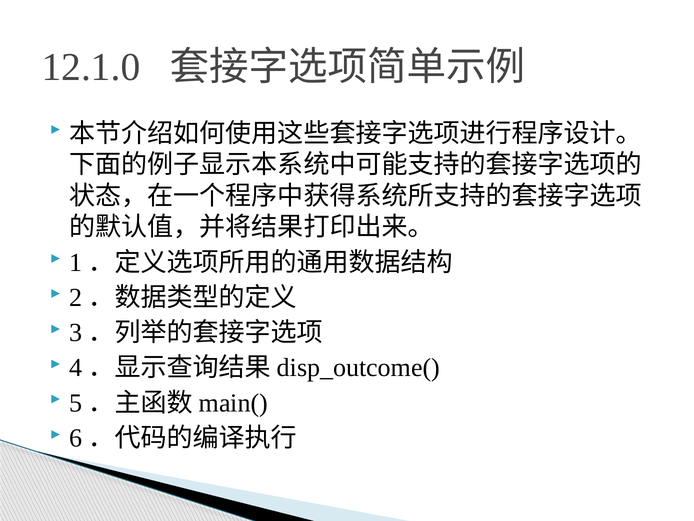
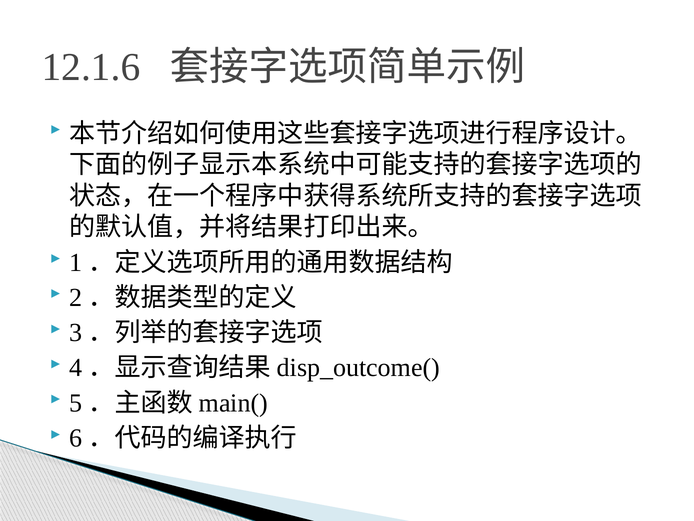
12.1.0: 12.1.0 -> 12.1.6 (91, 67)
